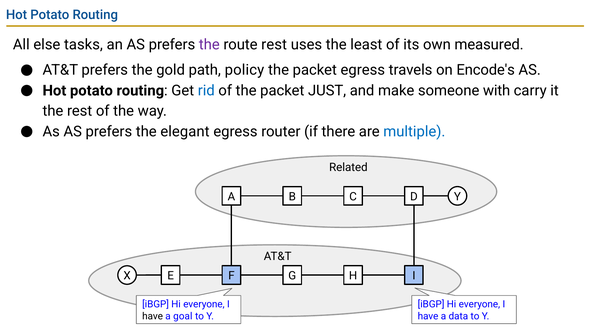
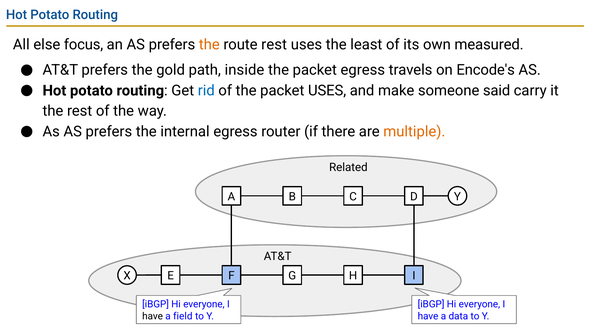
tasks: tasks -> focus (84, 45)
the colour: purple -> orange (209, 45)
policy: policy -> inside (244, 70)
packet JUST: JUST -> USES (327, 90)
with: with -> said (497, 90)
elegant: elegant -> internal (185, 131)
multiple colour: blue -> orange (414, 131)
goal: goal -> field (183, 316)
